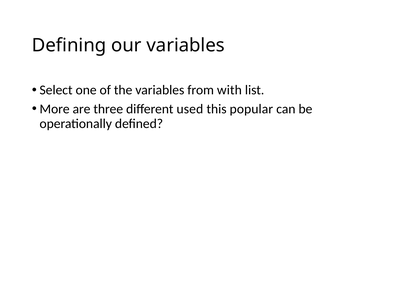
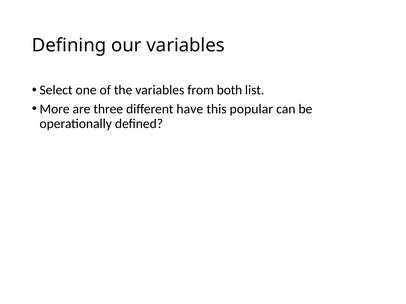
with: with -> both (230, 90)
used: used -> have (190, 109)
